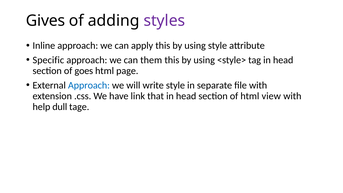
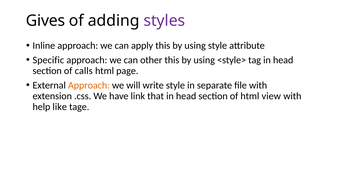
them: them -> other (151, 60)
goes: goes -> calls (84, 71)
Approach colour: blue -> orange (89, 85)
dull: dull -> like (60, 107)
